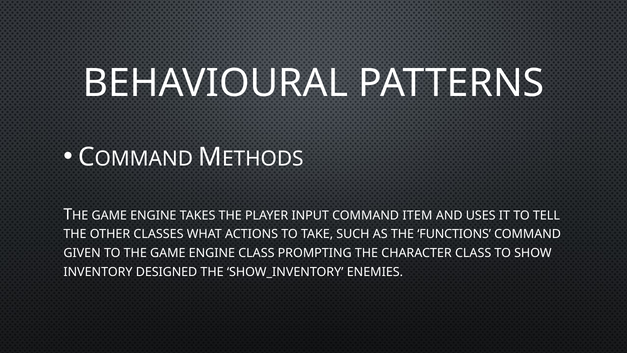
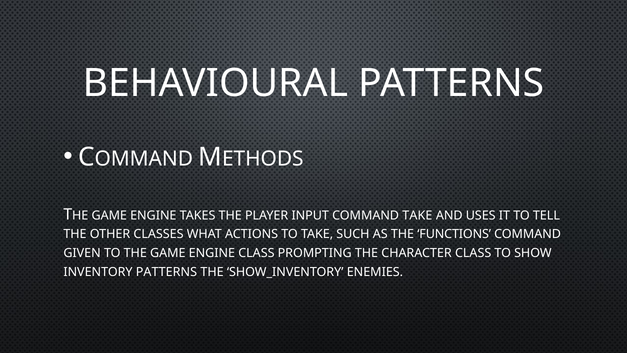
COMMAND ITEM: ITEM -> TAKE (417, 215)
INVENTORY DESIGNED: DESIGNED -> PATTERNS (166, 272)
